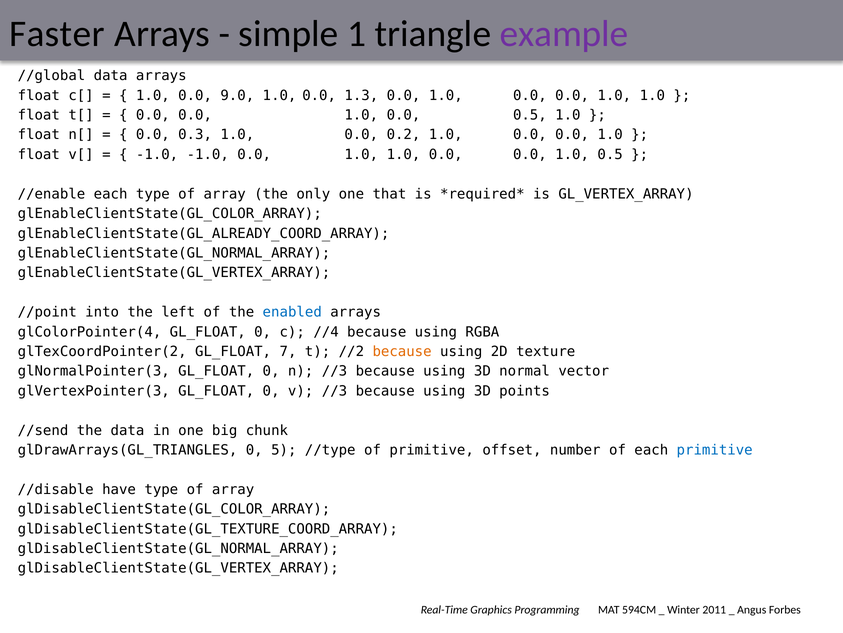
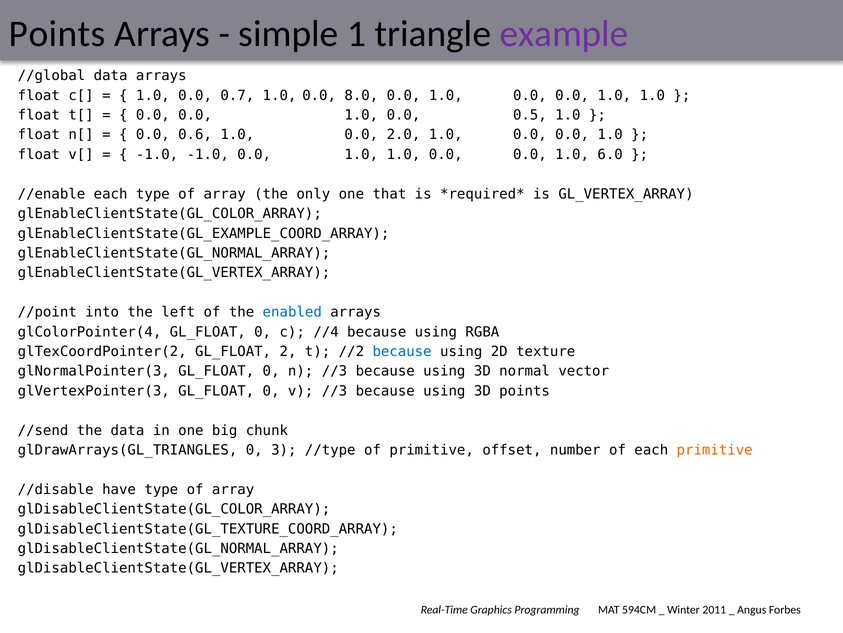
Faster: Faster -> Points (57, 34)
9.0: 9.0 -> 0.7 (237, 95)
1.3: 1.3 -> 8.0 (361, 95)
0.3: 0.3 -> 0.6 (195, 135)
0.2: 0.2 -> 2.0 (404, 135)
1.0 0.5: 0.5 -> 6.0 (610, 154)
glEnableClientState(GL_ALREADY_COORD_ARRAY: glEnableClientState(GL_ALREADY_COORD_ARRAY -> glEnableClientState(GL_EXAMPLE_COORD_ARRAY (204, 233)
7: 7 -> 2 (288, 351)
because colour: orange -> blue (402, 351)
5: 5 -> 3 (284, 450)
primitive colour: blue -> orange (715, 450)
